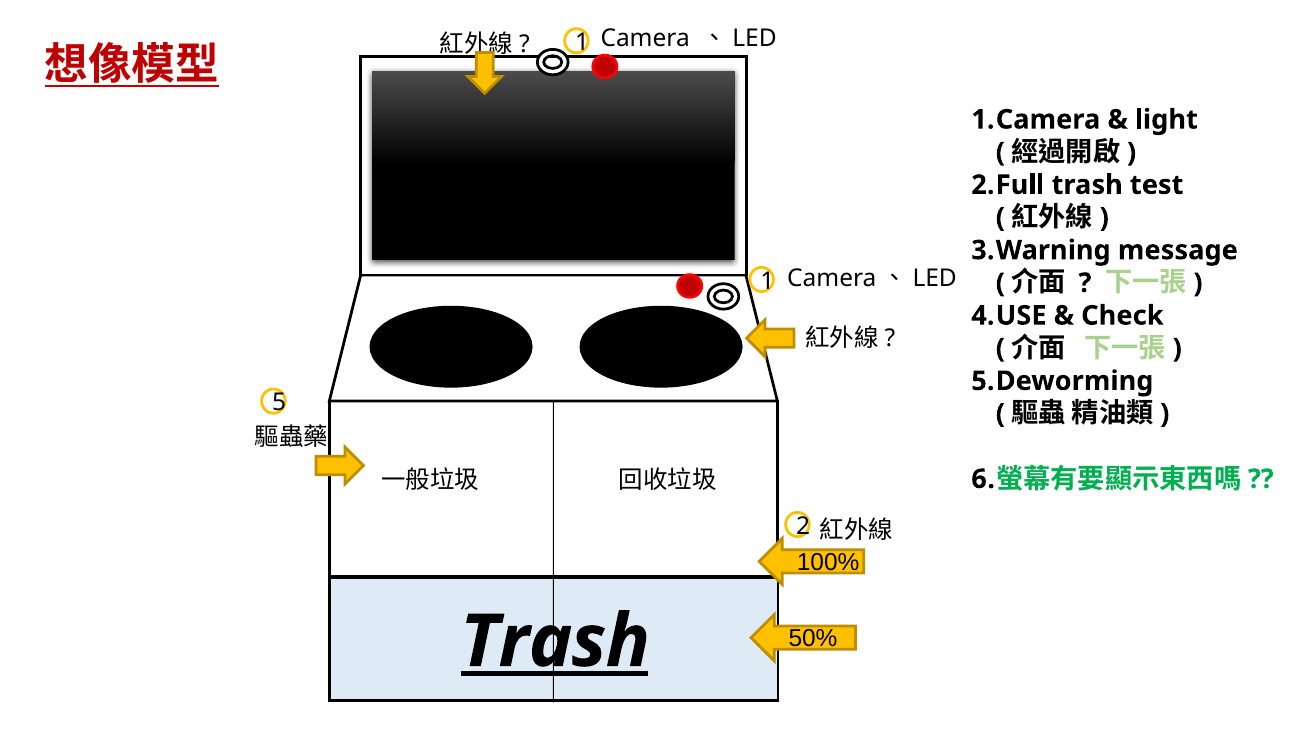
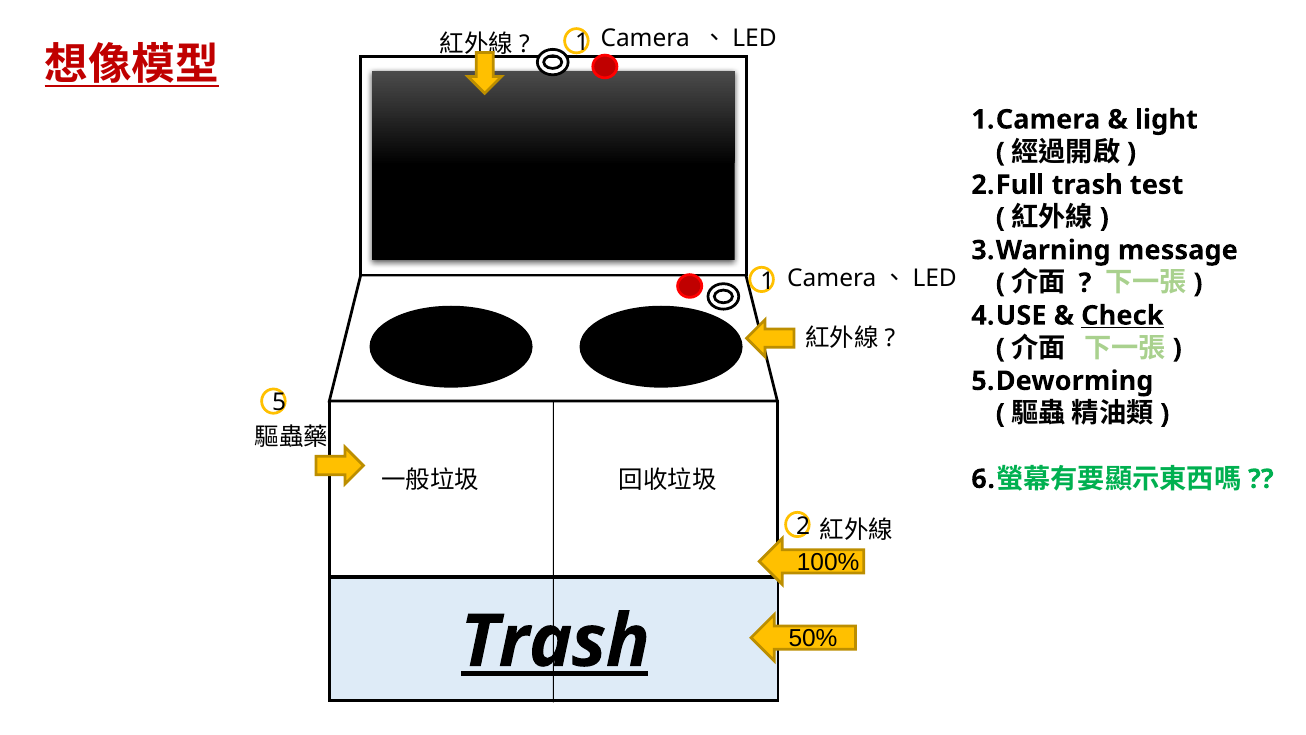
Check underline: none -> present (1122, 315)
